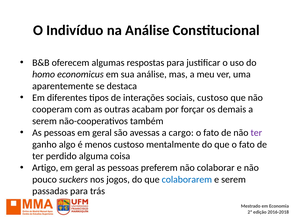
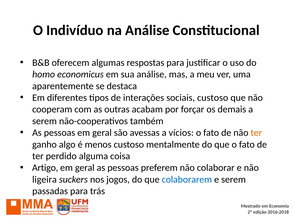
cargo: cargo -> vícios (181, 133)
ter colour: purple -> orange (256, 133)
pouco: pouco -> ligeira (45, 180)
